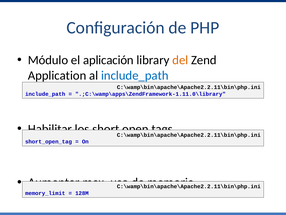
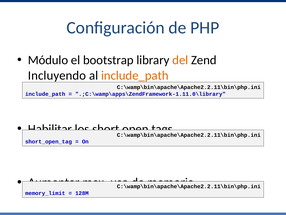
aplicación: aplicación -> bootstrap (108, 60)
Application: Application -> Incluyendo (57, 75)
include_path colour: blue -> orange (135, 75)
